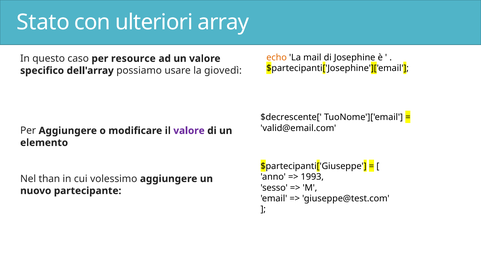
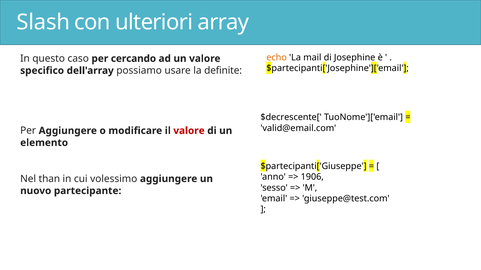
Stato: Stato -> Slash (43, 22)
resource: resource -> cercando (133, 59)
giovedì: giovedì -> definite (223, 71)
valore colour: purple -> red (189, 131)
1993: 1993 -> 1906 (312, 177)
